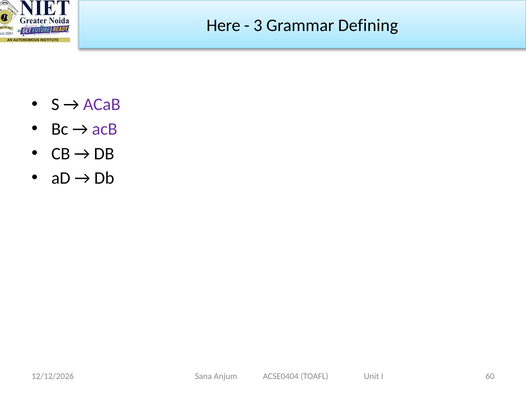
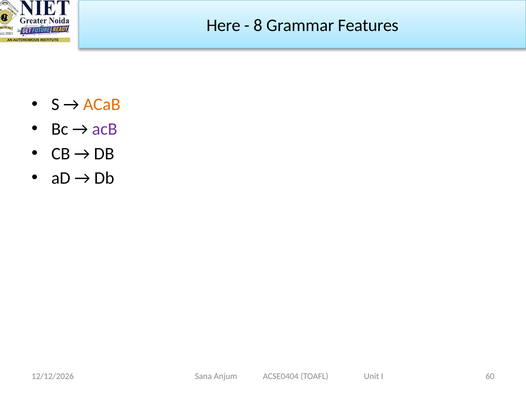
3: 3 -> 8 (258, 25)
Defining: Defining -> Features (368, 25)
ACaB colour: purple -> orange (102, 105)
